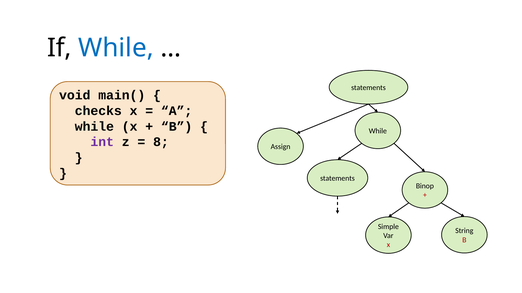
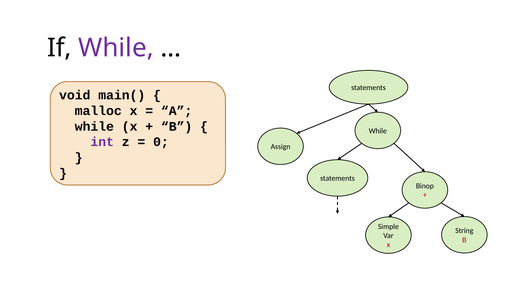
While colour: blue -> purple (116, 48)
checks: checks -> malloc (98, 111)
8: 8 -> 0 (161, 142)
